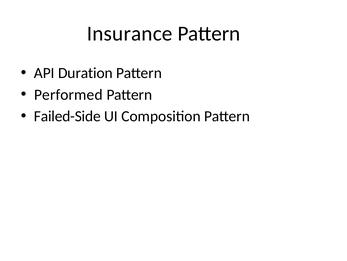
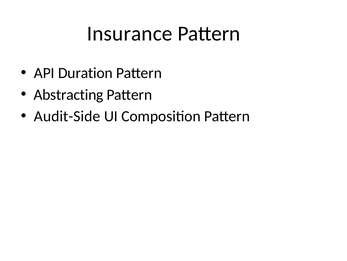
Performed: Performed -> Abstracting (69, 94)
Failed-Side: Failed-Side -> Audit-Side (67, 116)
